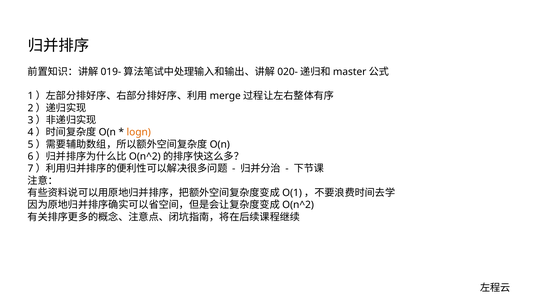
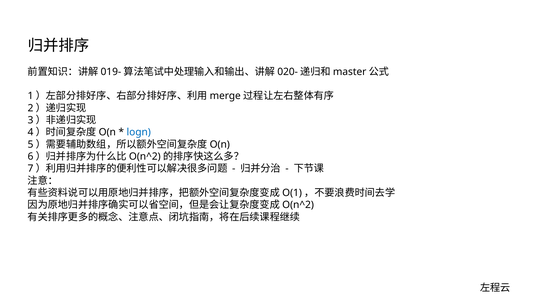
logn colour: orange -> blue (139, 132)
